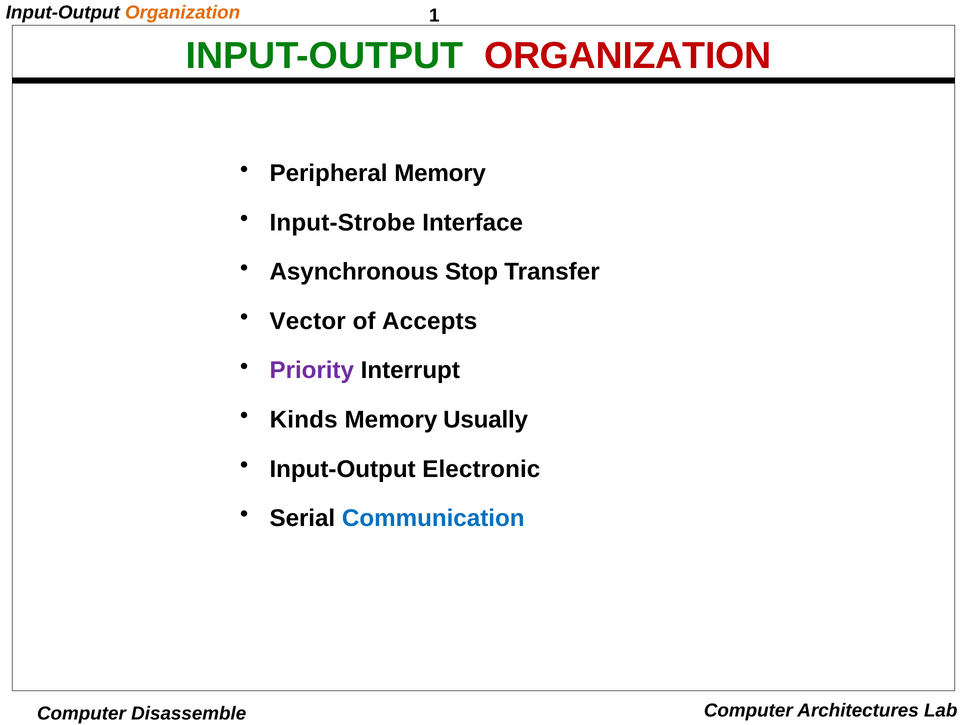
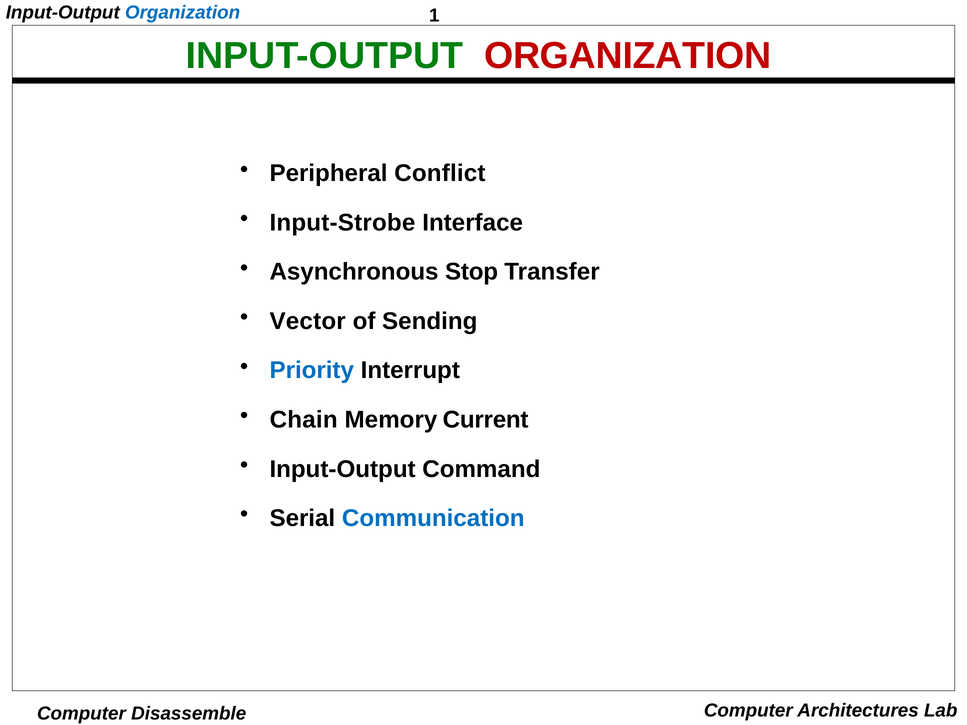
Organization colour: orange -> blue (183, 13)
Peripheral Memory: Memory -> Conflict (440, 173)
Accepts: Accepts -> Sending (430, 321)
Priority colour: purple -> blue (312, 371)
Kinds: Kinds -> Chain (304, 420)
Usually: Usually -> Current (486, 420)
Electronic: Electronic -> Command (481, 469)
